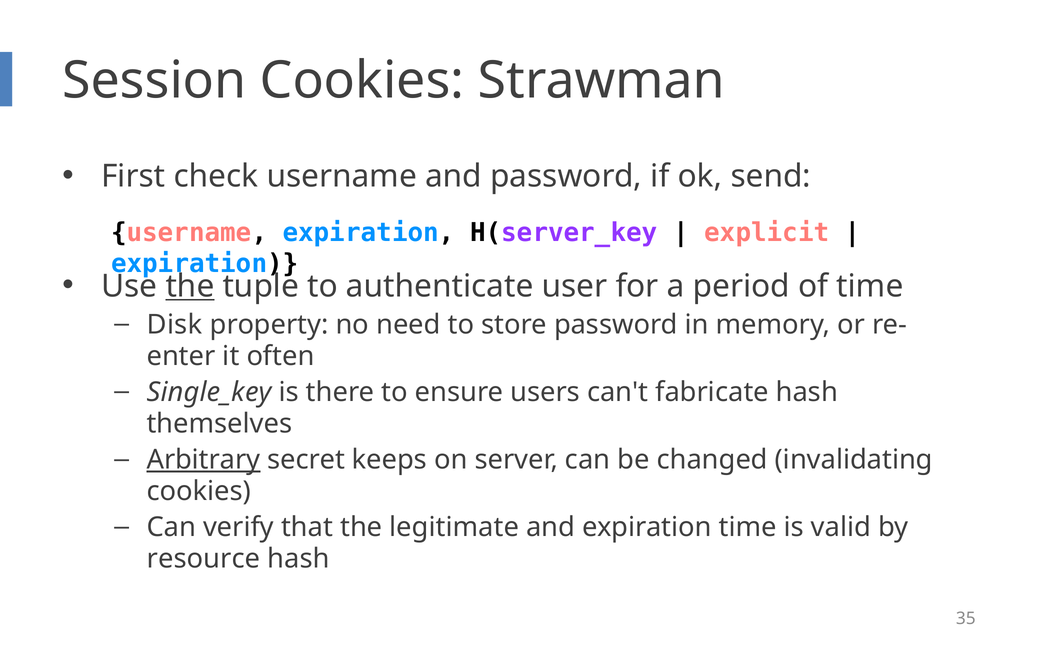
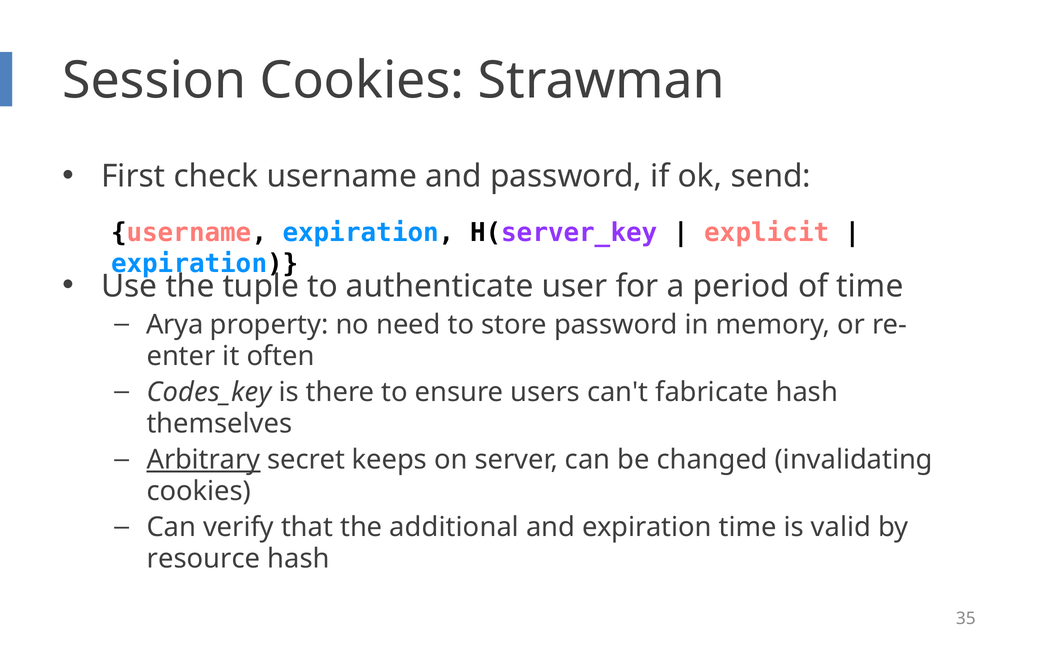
the underline: present -> none (190, 286)
Disk: Disk -> Arya (175, 324)
Single_key: Single_key -> Codes_key (209, 392)
legitimate: legitimate -> additional (454, 527)
